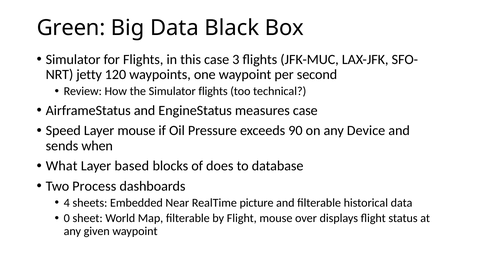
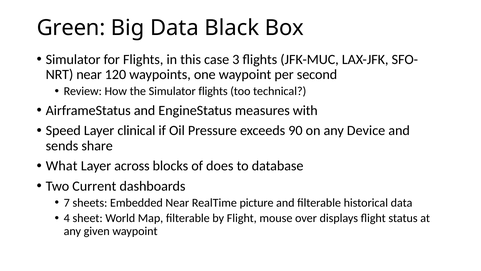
jetty: jetty -> near (89, 75)
measures case: case -> with (305, 110)
Layer mouse: mouse -> clinical (136, 130)
when: when -> share (97, 146)
based: based -> across (132, 166)
Process: Process -> Current (94, 186)
4: 4 -> 7 (67, 202)
0: 0 -> 4 (67, 218)
